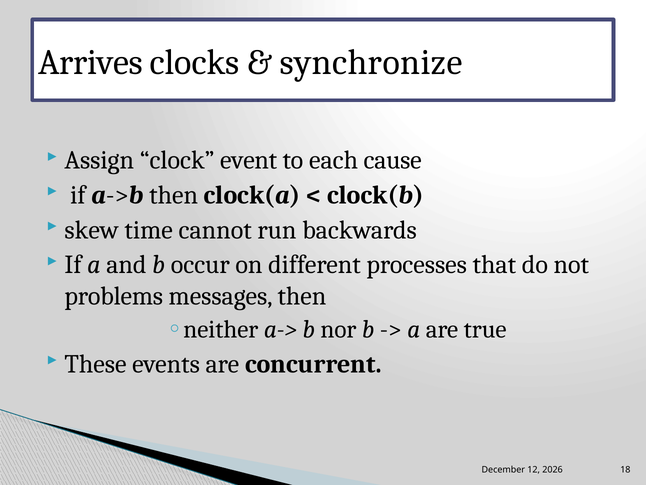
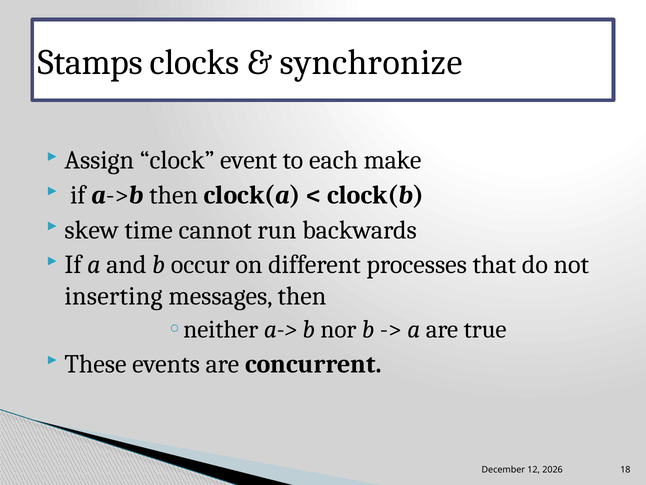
Arrives: Arrives -> Stamps (90, 62)
cause: cause -> make (393, 160)
problems: problems -> inserting (114, 296)
